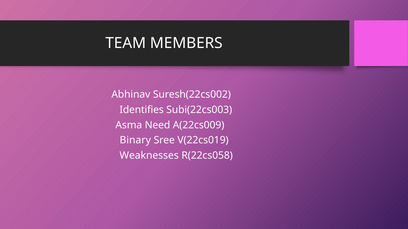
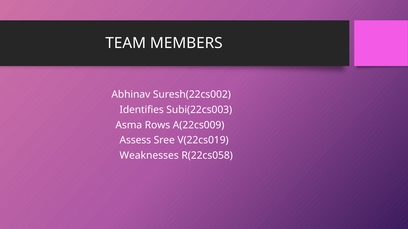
Need: Need -> Rows (157, 125)
Binary: Binary -> Assess (135, 141)
